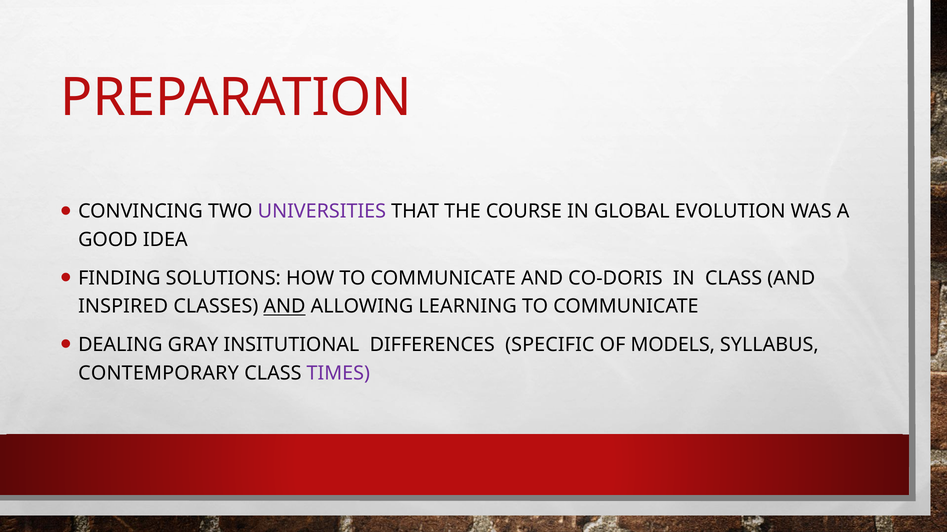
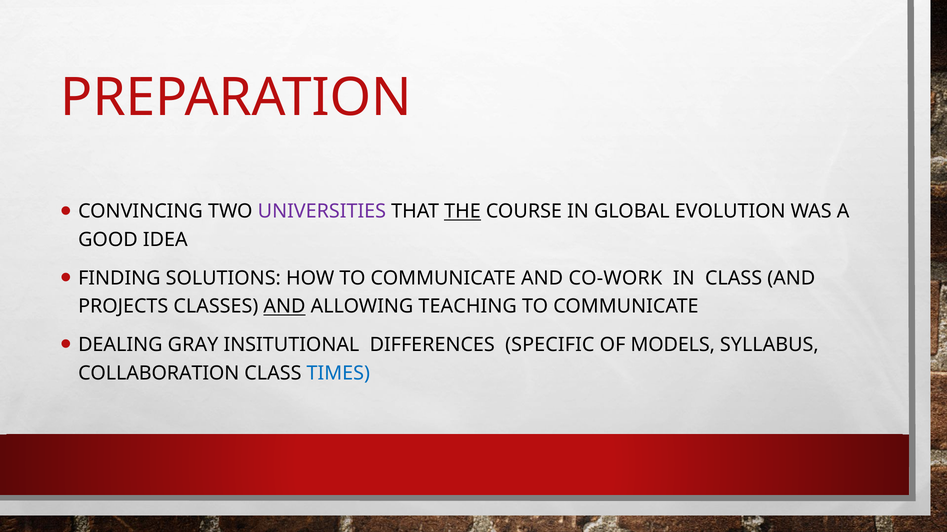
THE underline: none -> present (462, 212)
CO-DORIS: CO-DORIS -> CO-WORK (615, 278)
INSPIRED: INSPIRED -> PROJECTS (123, 307)
LEARNING: LEARNING -> TEACHING (468, 307)
CONTEMPORARY: CONTEMPORARY -> COLLABORATION (159, 373)
TIMES colour: purple -> blue (338, 373)
